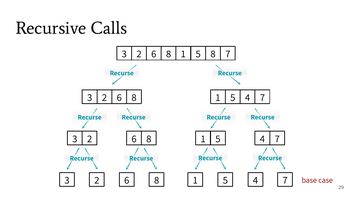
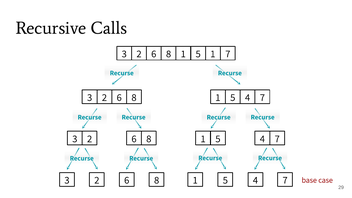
5 8: 8 -> 1 (213, 54)
